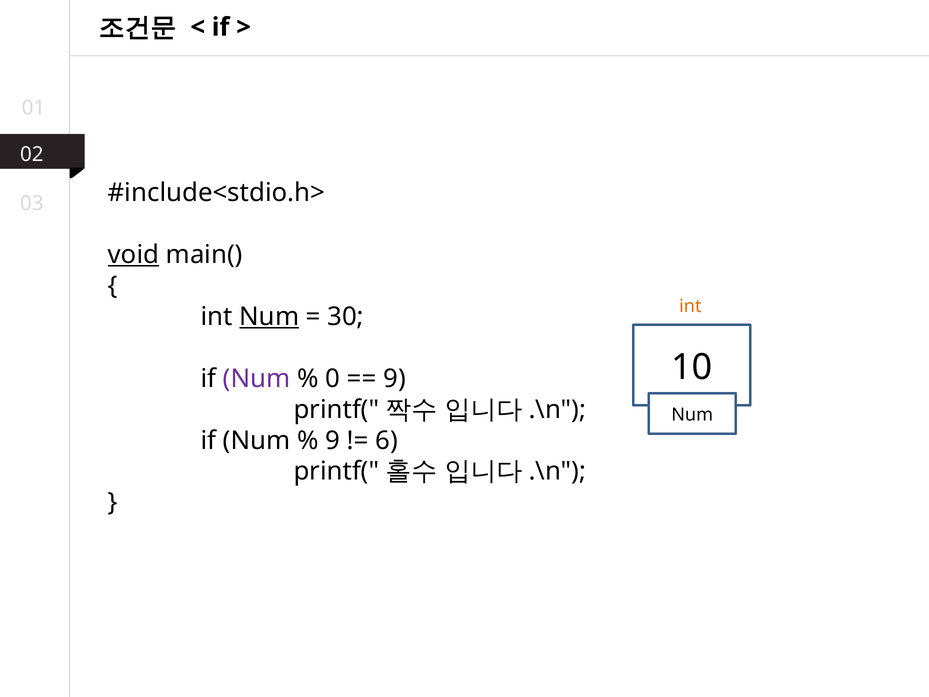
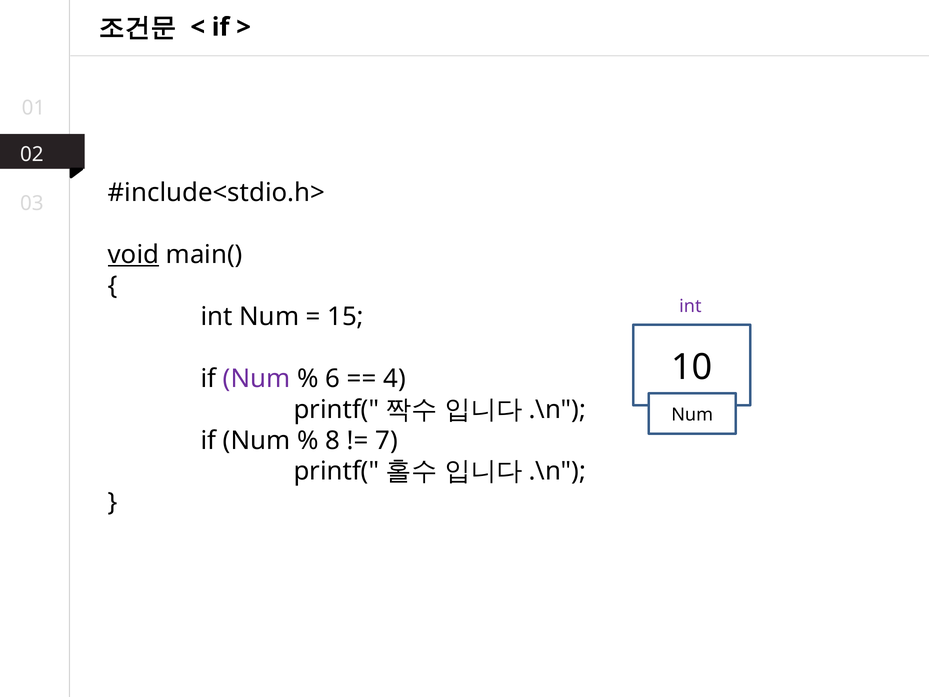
int colour: orange -> purple (690, 306)
Num underline: present -> none (269, 316)
30: 30 -> 15 (346, 316)
0: 0 -> 6 (333, 378)
9: 9 -> 4 (395, 378)
9: 9 -> 8 (333, 440)
6: 6 -> 7 (387, 440)
